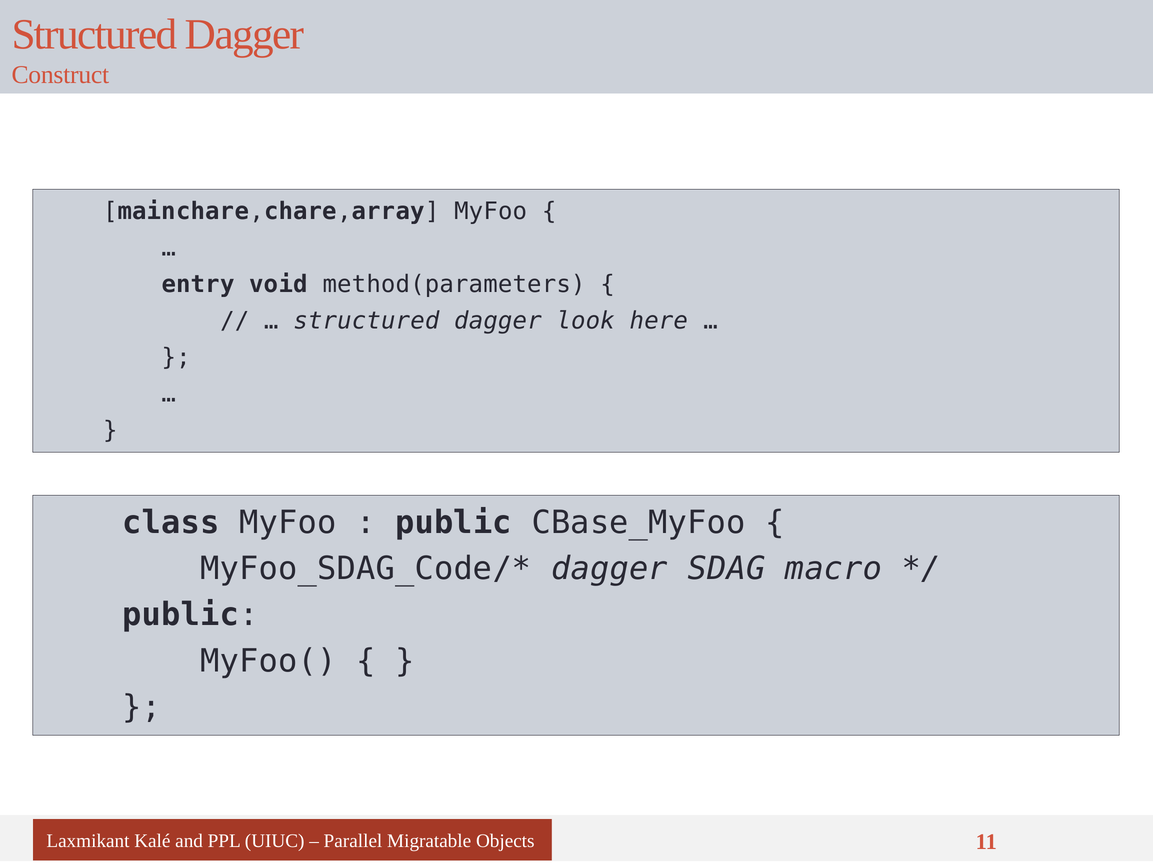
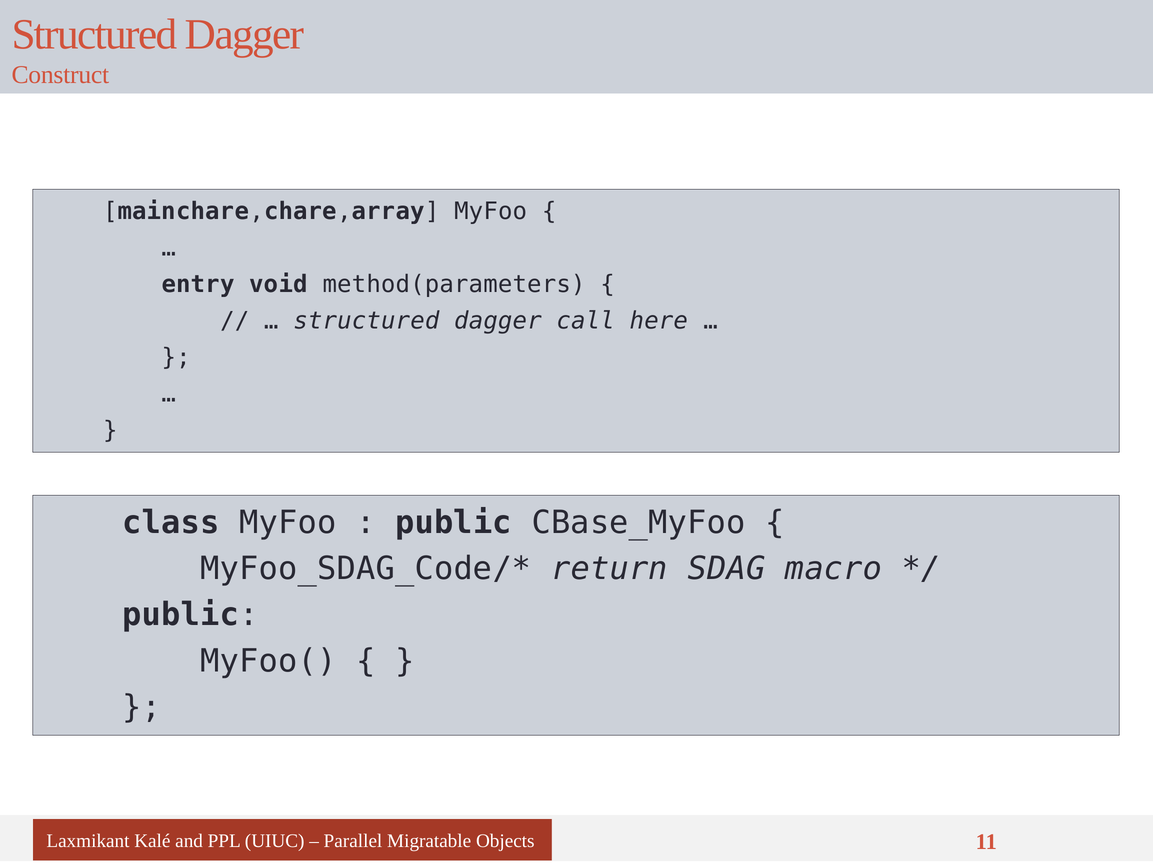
look: look -> call (586, 321)
dagger: dagger -> return (610, 569)
